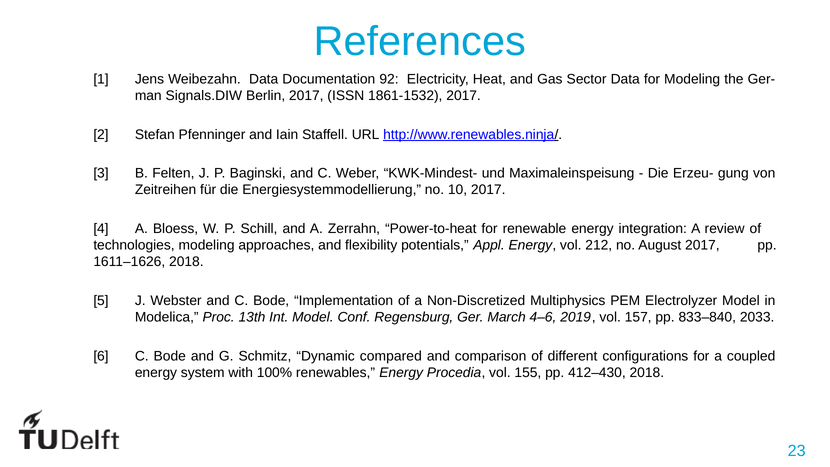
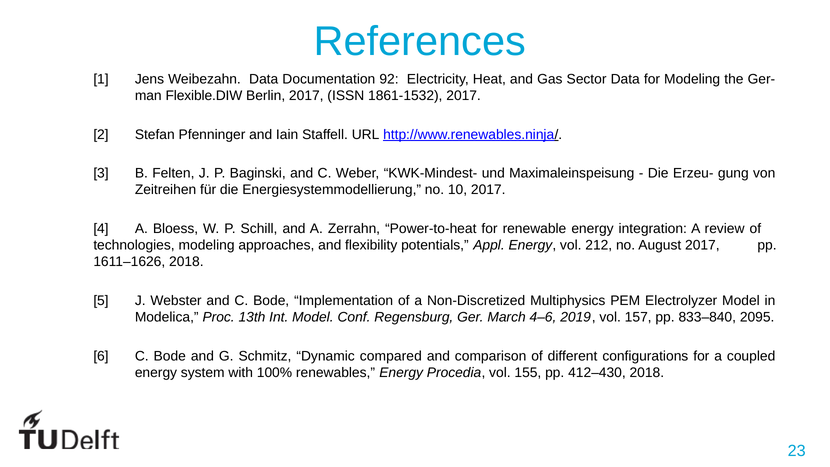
Signals.DIW: Signals.DIW -> Flexible.DIW (204, 96)
2033: 2033 -> 2095 (757, 317)
